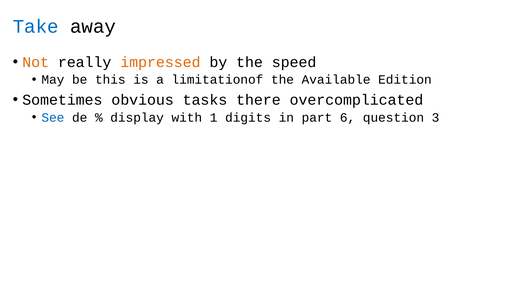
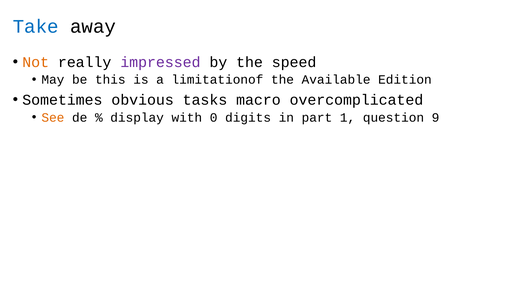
impressed colour: orange -> purple (160, 62)
there: there -> macro (258, 100)
See colour: blue -> orange (53, 118)
1: 1 -> 0 (214, 118)
6: 6 -> 1 (348, 118)
3: 3 -> 9 (436, 118)
